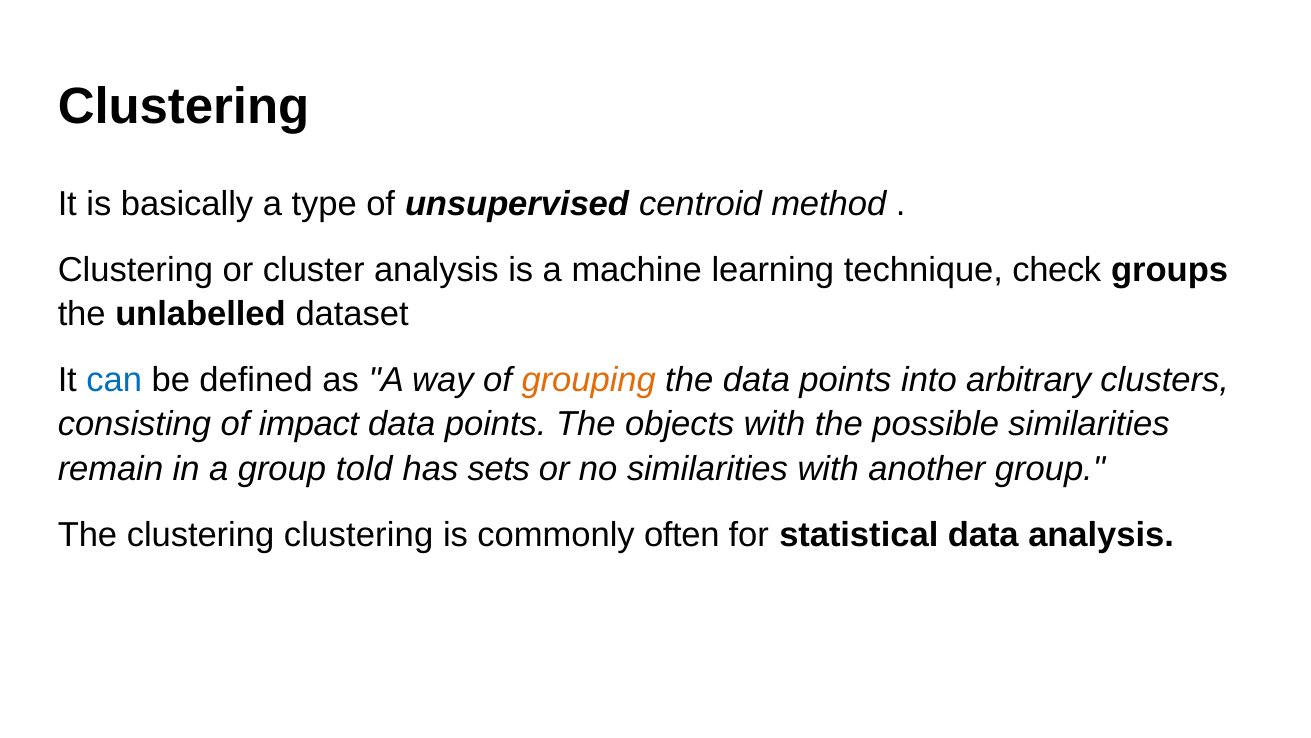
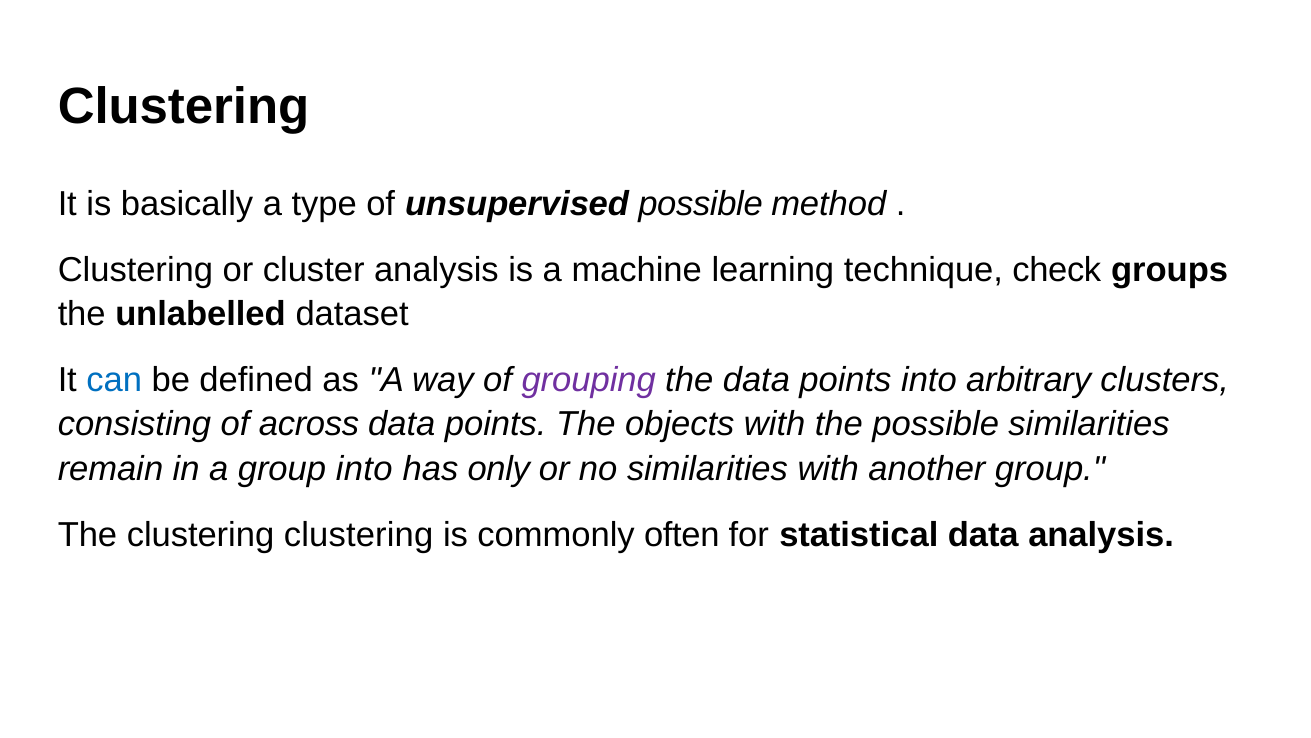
unsupervised centroid: centroid -> possible (701, 204)
grouping colour: orange -> purple (589, 380)
impact: impact -> across (309, 424)
group told: told -> into (364, 468)
sets: sets -> only (499, 468)
